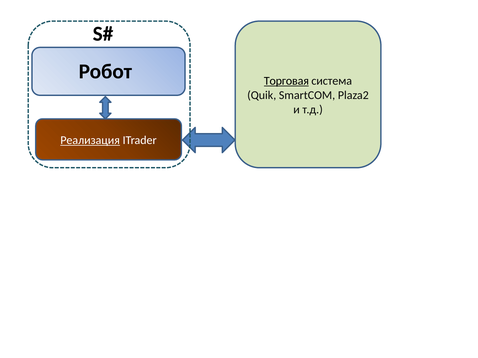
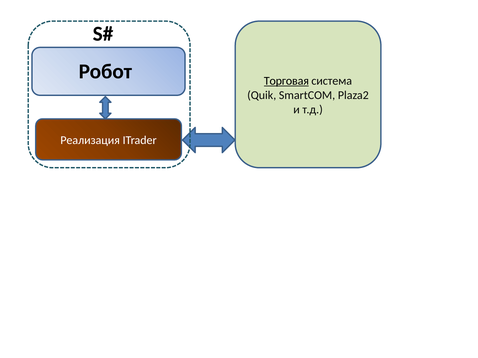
Реализация underline: present -> none (90, 140)
